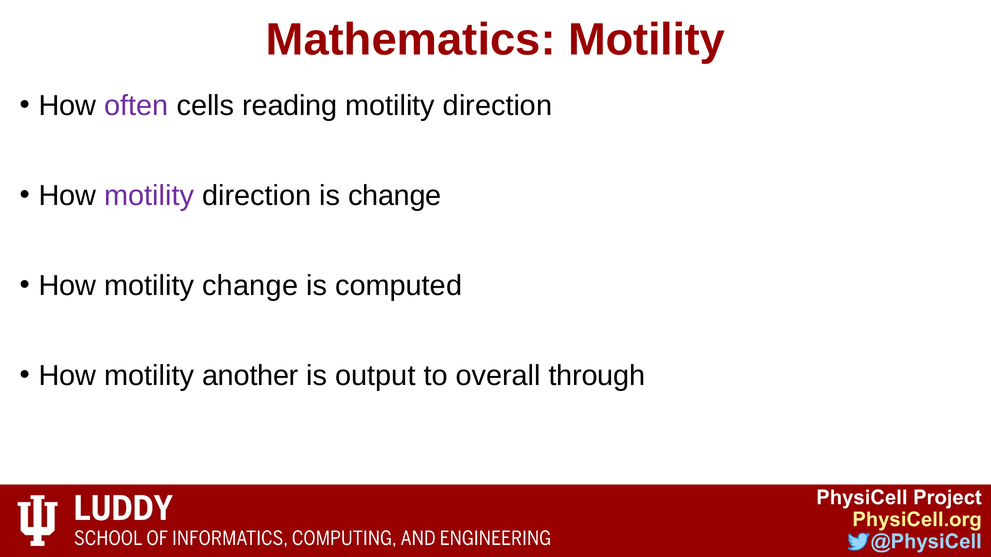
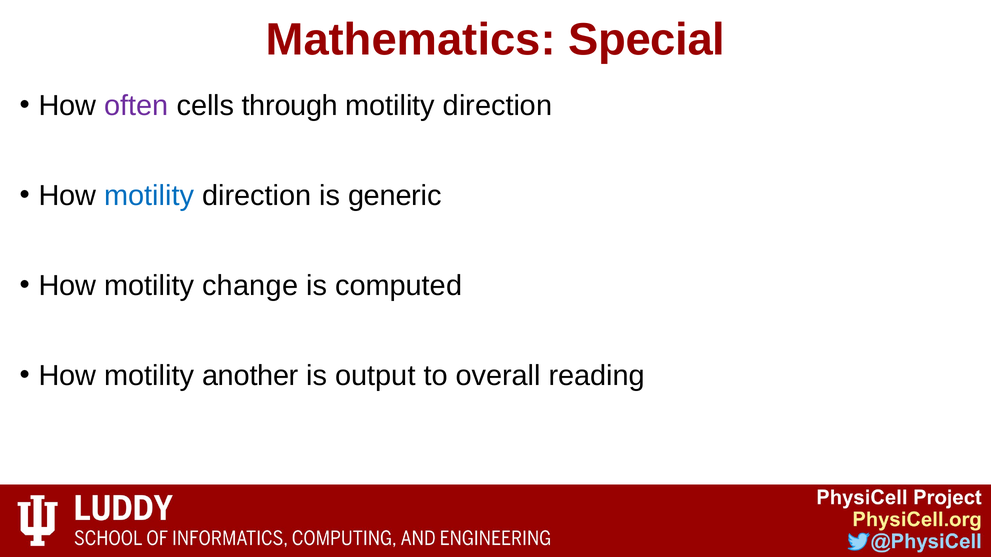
Mathematics Motility: Motility -> Special (647, 40)
reading: reading -> through (290, 106)
motility colour: purple -> blue (149, 196)
is change: change -> generic (395, 196)
through: through -> reading (597, 376)
